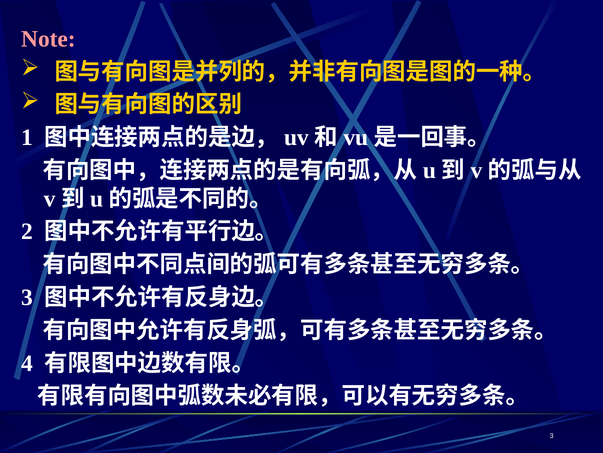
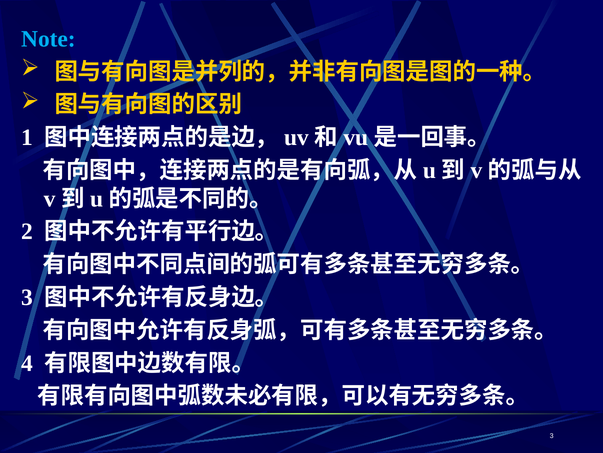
Note colour: pink -> light blue (48, 39)
